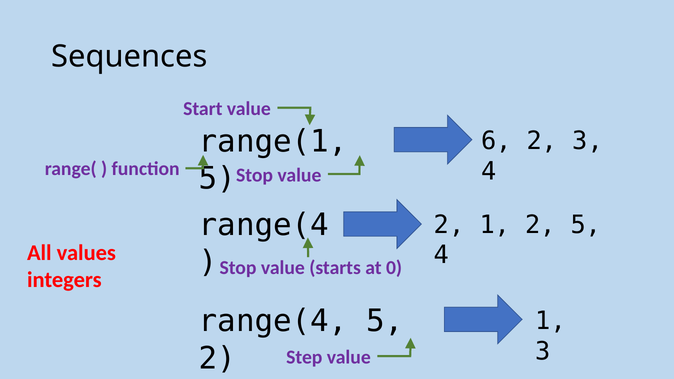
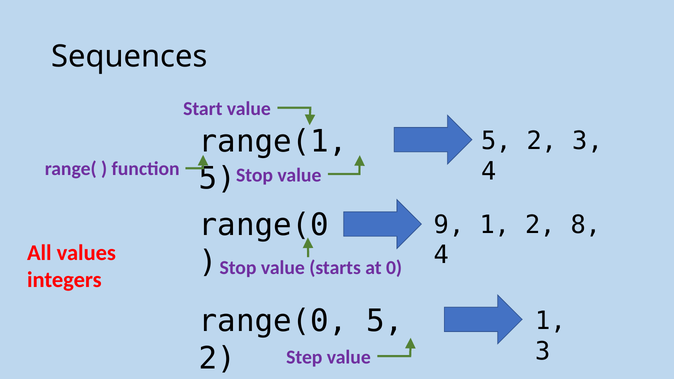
6: 6 -> 5 (496, 141)
range(4: range(4 -> range(0 (264, 225)
2: 2 -> 9 (449, 225)
2 5: 5 -> 8 (586, 225)
range(4: range(4 -> range(0 (273, 321)
